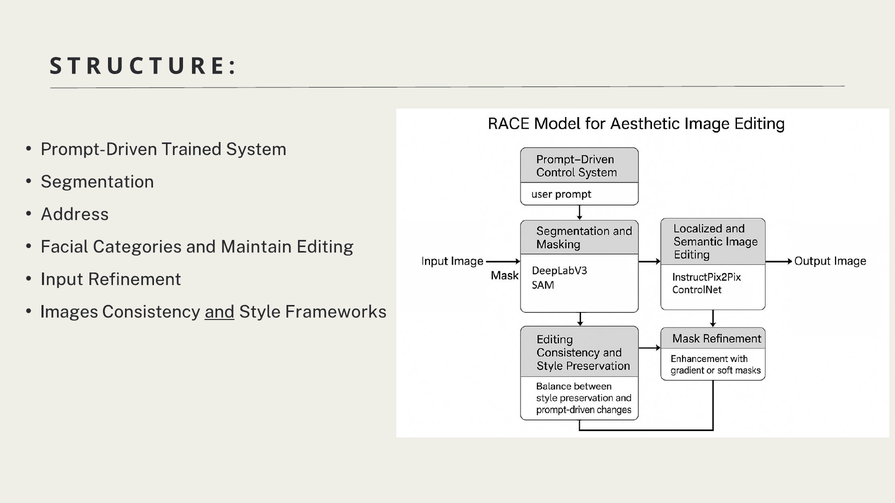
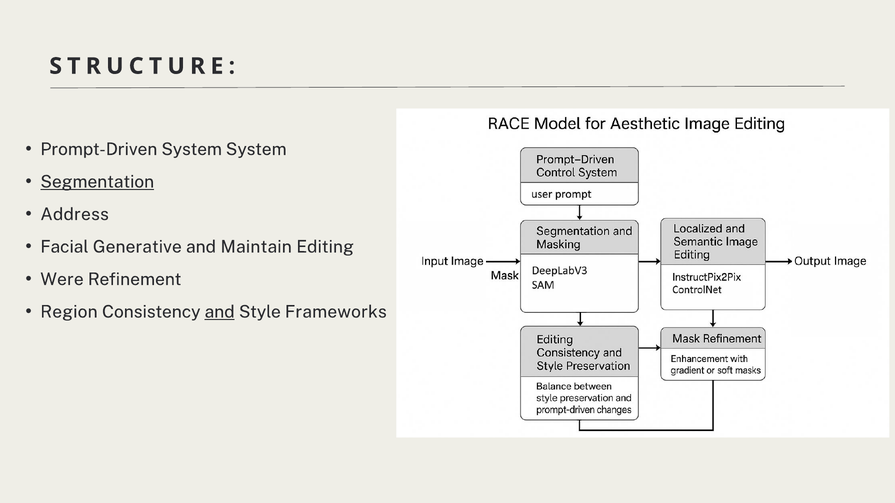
Prompt-Driven Trained: Trained -> System (192, 149)
Segmentation underline: none -> present (97, 182)
Categories: Categories -> Generative (137, 247)
Input: Input -> Were (62, 280)
Images: Images -> Region (69, 312)
